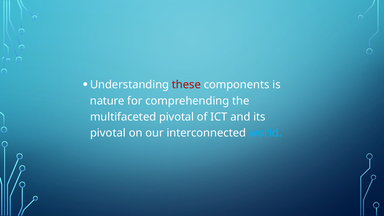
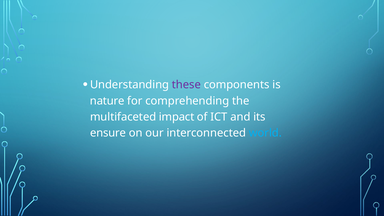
these colour: red -> purple (186, 85)
multifaceted pivotal: pivotal -> impact (177, 117)
pivotal: pivotal -> ensure (108, 133)
